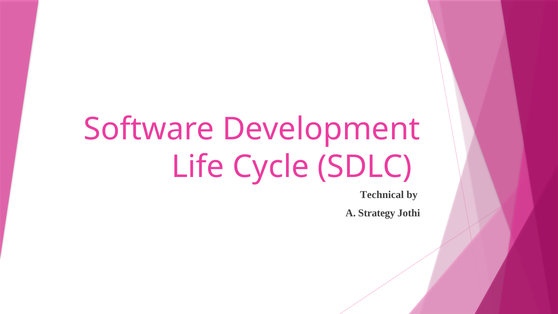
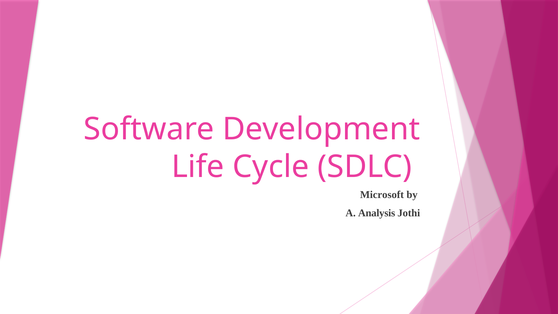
Technical: Technical -> Microsoft (382, 194)
Strategy: Strategy -> Analysis (377, 213)
